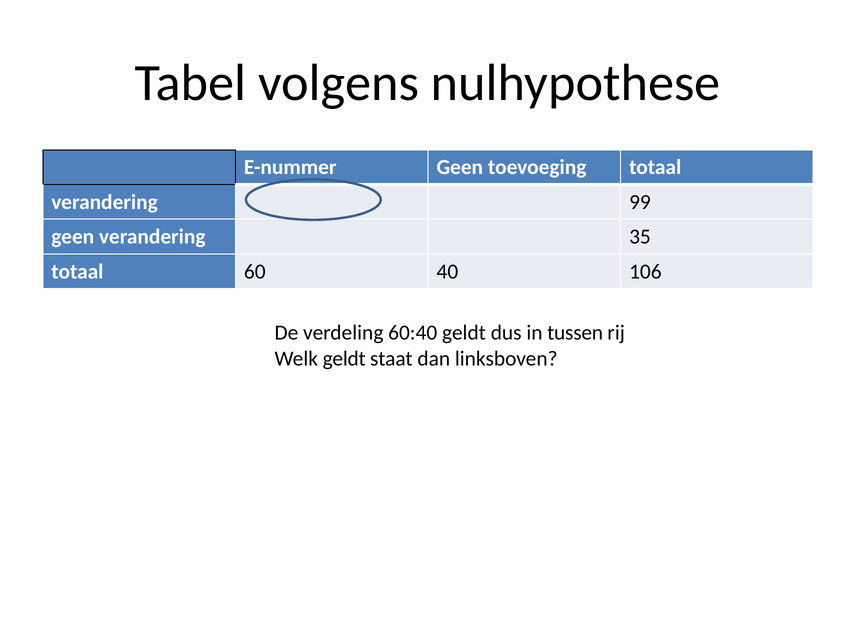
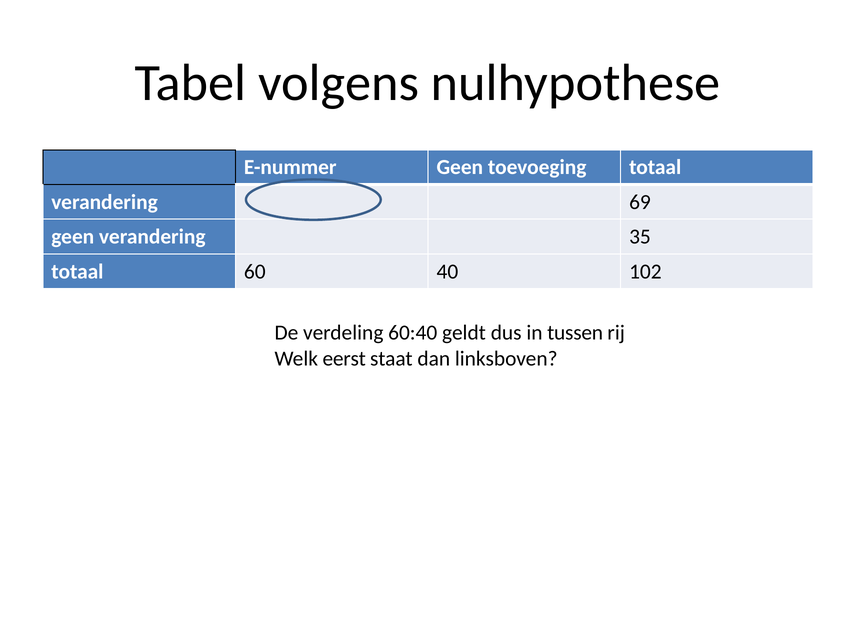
99: 99 -> 69 (640, 202)
106: 106 -> 102 (645, 272)
Welk geldt: geldt -> eerst (344, 358)
